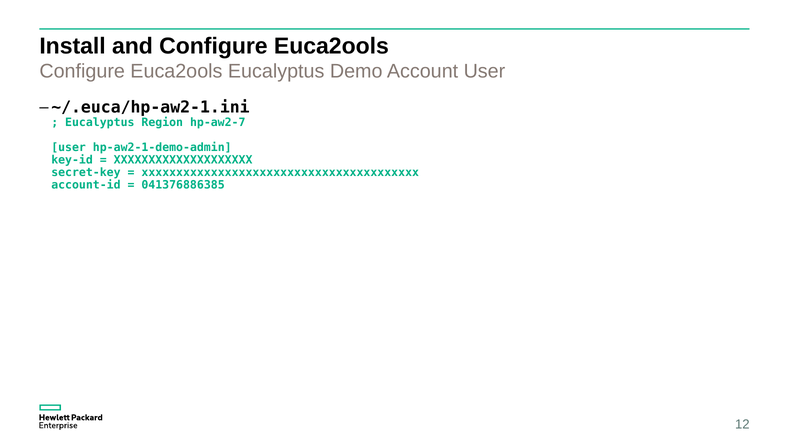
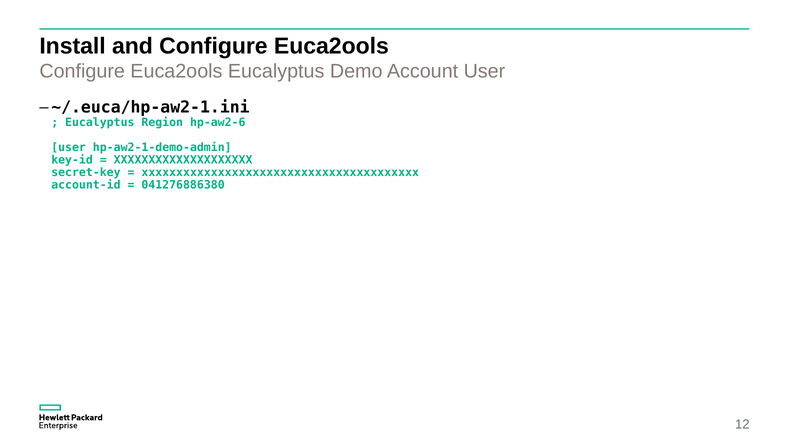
hp-aw2-7: hp-aw2-7 -> hp-aw2-6 (218, 123)
041376886385: 041376886385 -> 041276886380 (183, 185)
